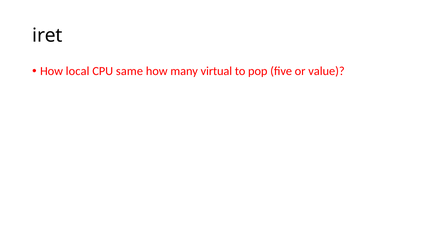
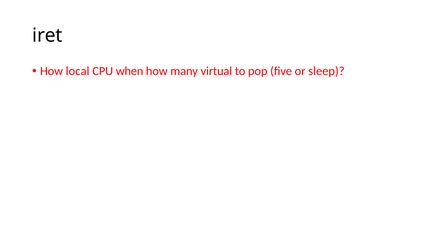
same: same -> when (130, 71)
value: value -> sleep (326, 71)
